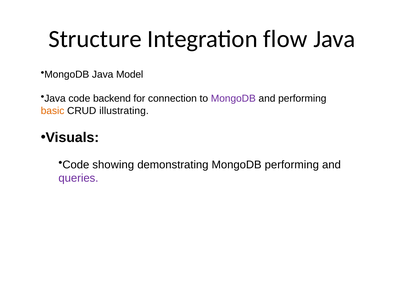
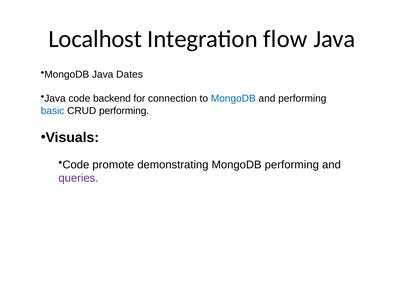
Structure: Structure -> Localhost (95, 39)
Model: Model -> Dates (130, 74)
MongoDB colour: purple -> blue (233, 99)
basic colour: orange -> blue (53, 111)
CRUD illustrating: illustrating -> performing (124, 111)
showing: showing -> promote (113, 165)
